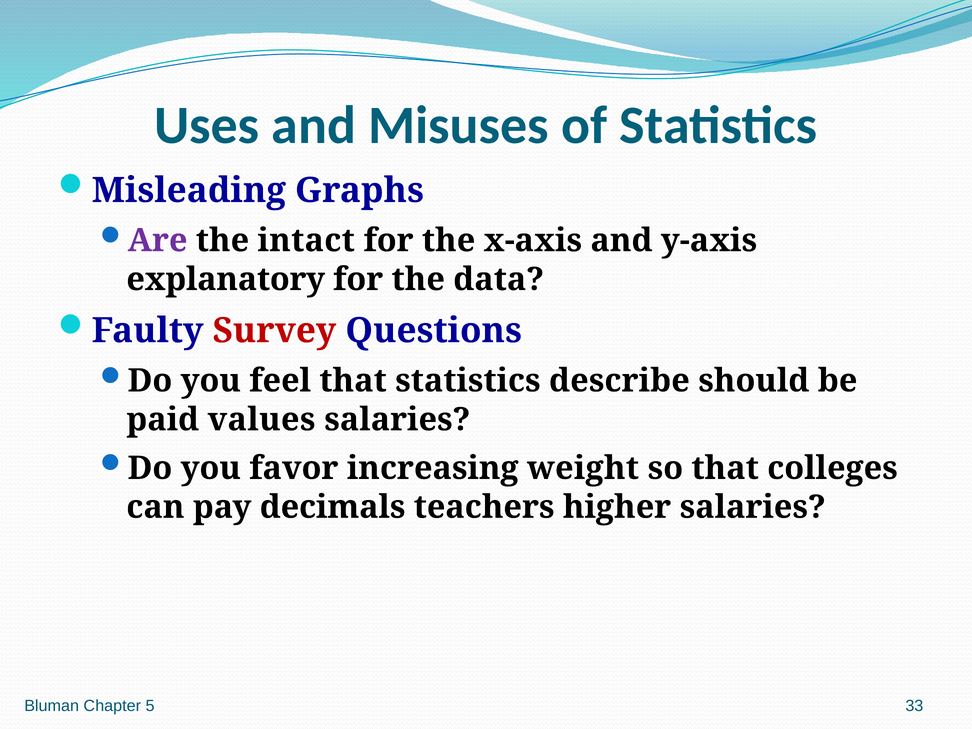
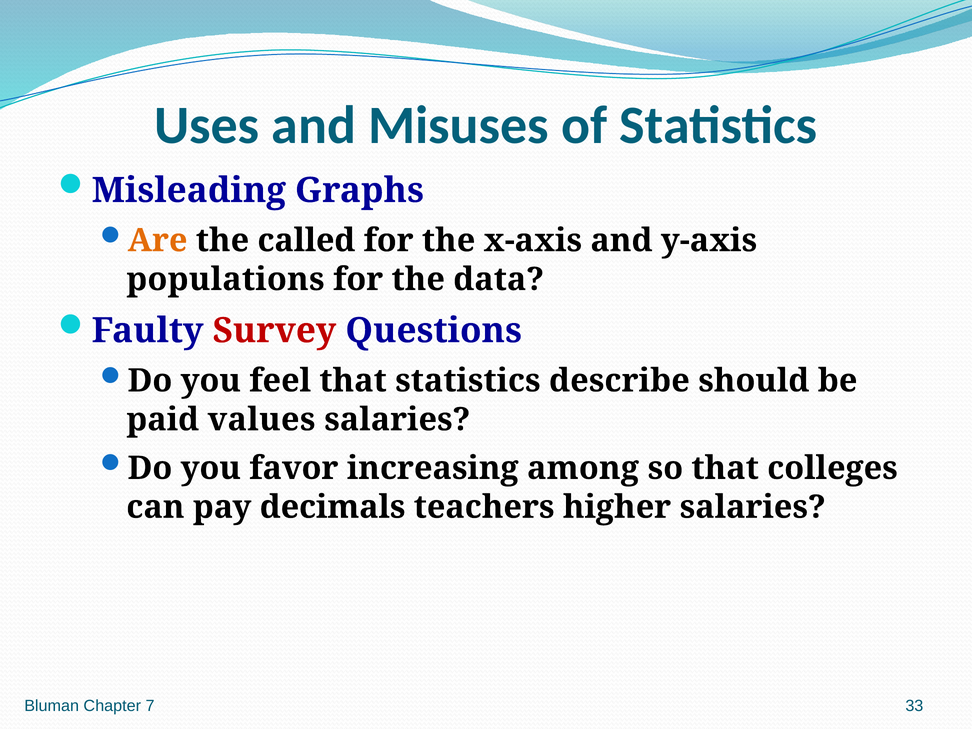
Are colour: purple -> orange (158, 240)
intact: intact -> called (306, 240)
explanatory: explanatory -> populations (225, 279)
weight: weight -> among (583, 468)
5: 5 -> 7 (150, 706)
